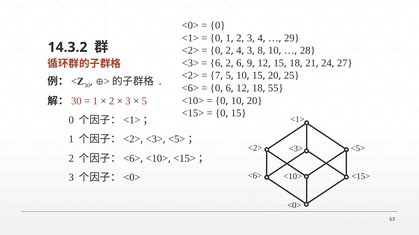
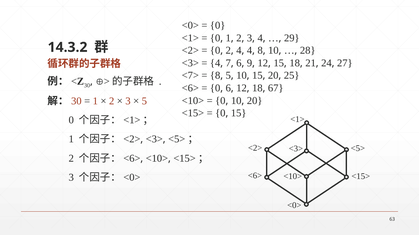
3: 3 -> 4 (250, 51)
6: 6 -> 4 (215, 63)
2: 2 -> 7 (228, 63)
<2>: <2> -> <7> (190, 76)
7: 7 -> 8 (215, 76)
55: 55 -> 67 (276, 88)
